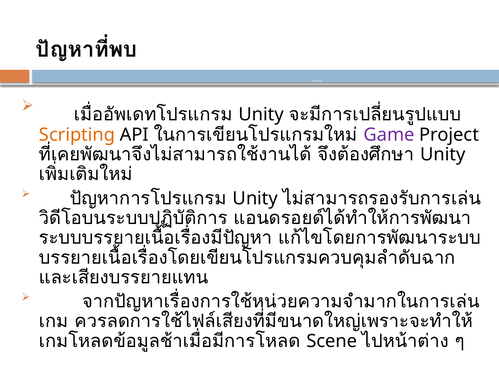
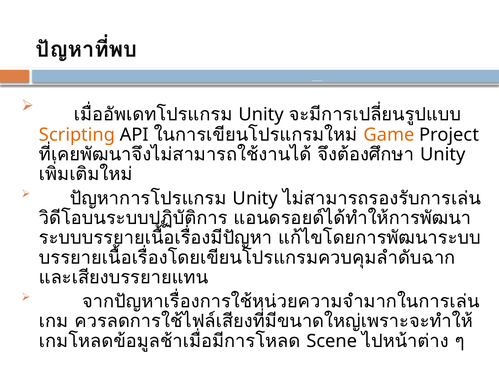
Game colour: purple -> orange (389, 135)
